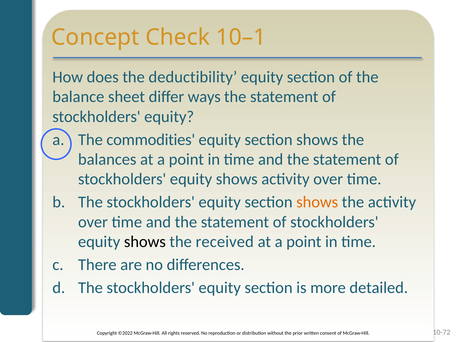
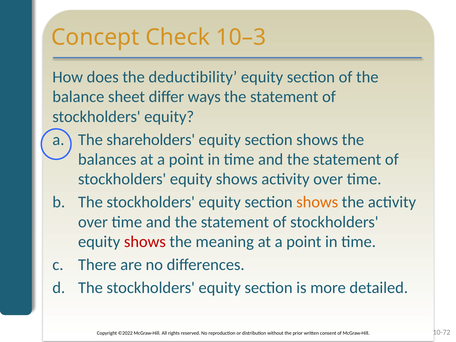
10–1: 10–1 -> 10–3 (241, 37)
commodities: commodities -> shareholders (151, 140)
shows colour: black -> red (145, 242)
received: received -> meaning (225, 242)
